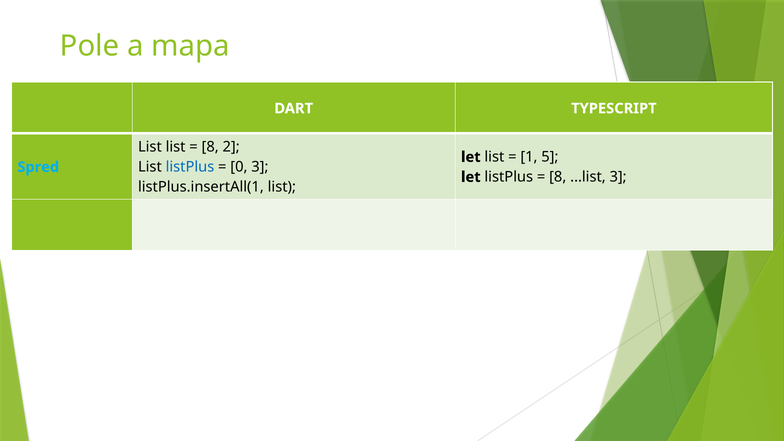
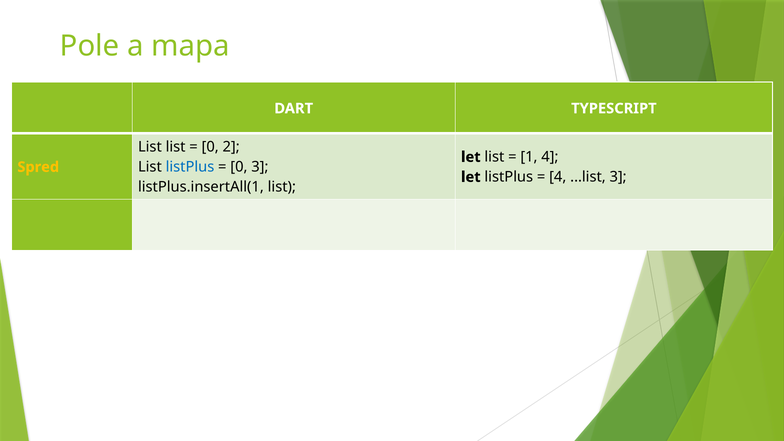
8: 8 -> 0 (210, 147)
1 5: 5 -> 4 (550, 157)
Spred colour: light blue -> yellow (38, 167)
8: 8 -> 4 (558, 177)
